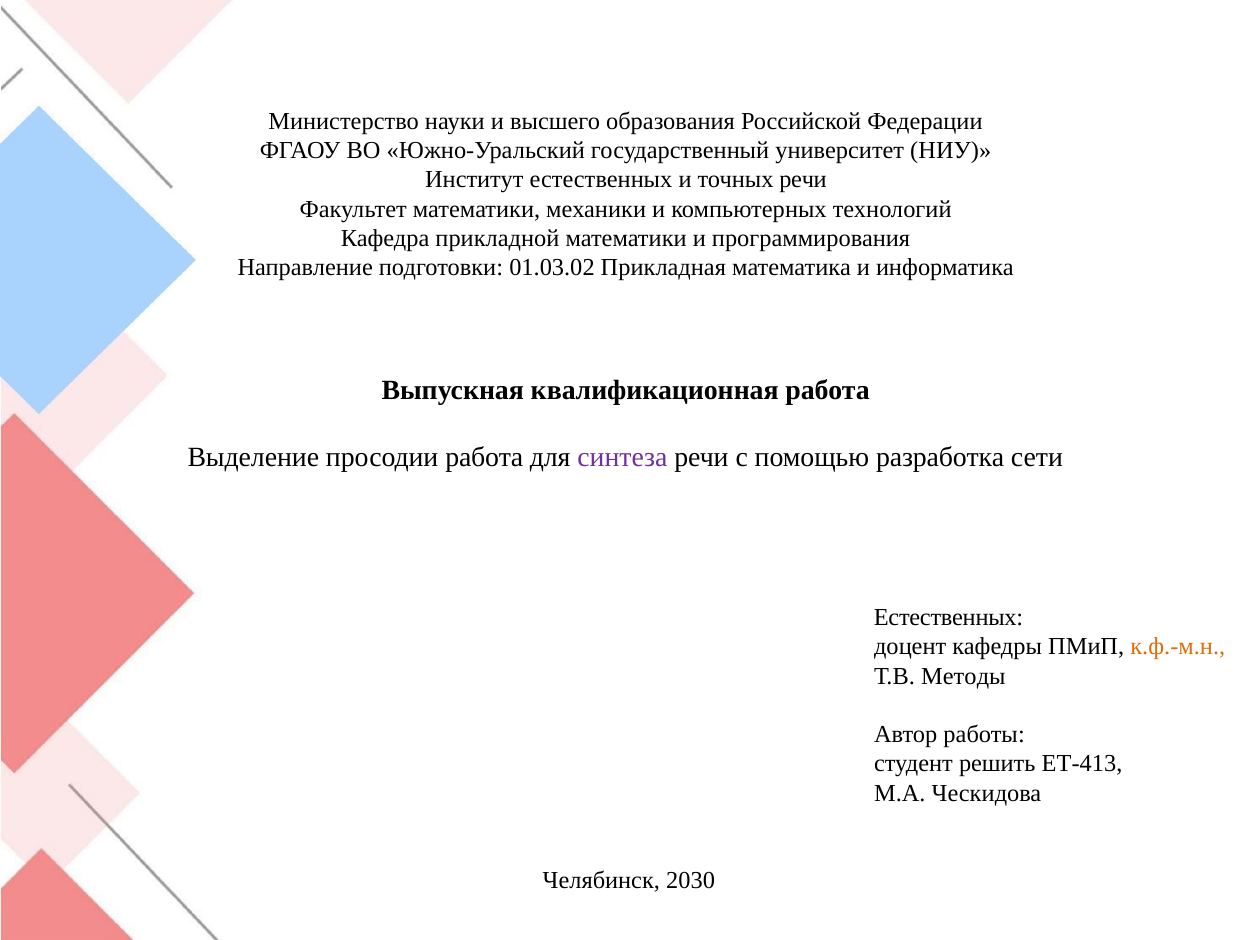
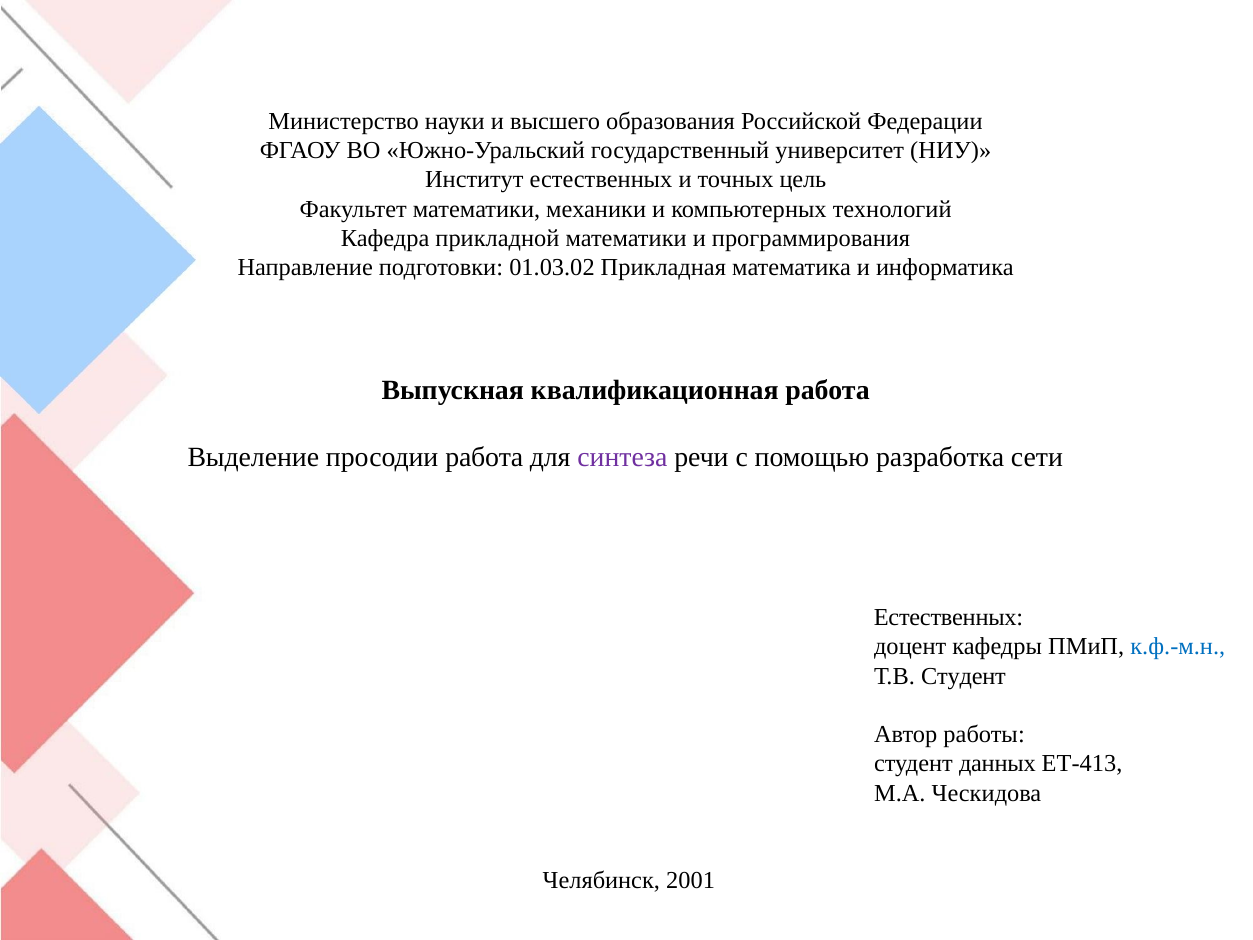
точных речи: речи -> цель (803, 180)
к.ф.-м.н colour: orange -> blue (1178, 647)
Т.В Методы: Методы -> Студент (963, 676)
решить: решить -> данных (997, 764)
2030: 2030 -> 2001 (691, 881)
